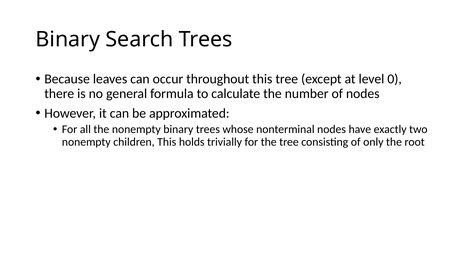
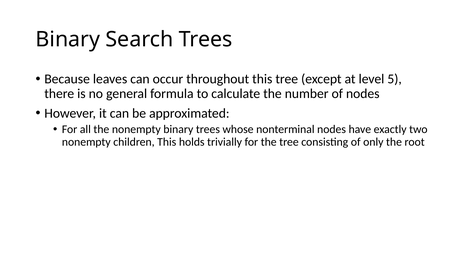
0: 0 -> 5 (395, 79)
